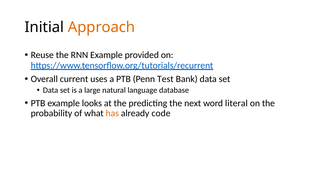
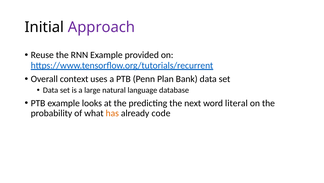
Approach colour: orange -> purple (102, 27)
current: current -> context (74, 79)
Test: Test -> Plan (165, 79)
